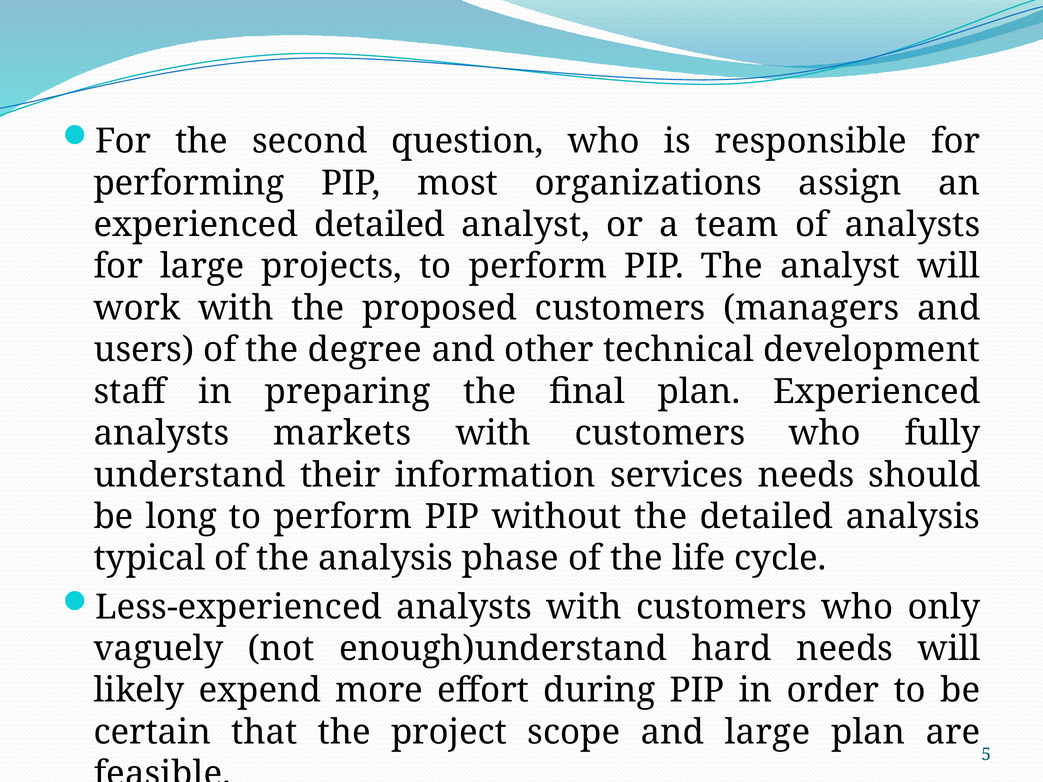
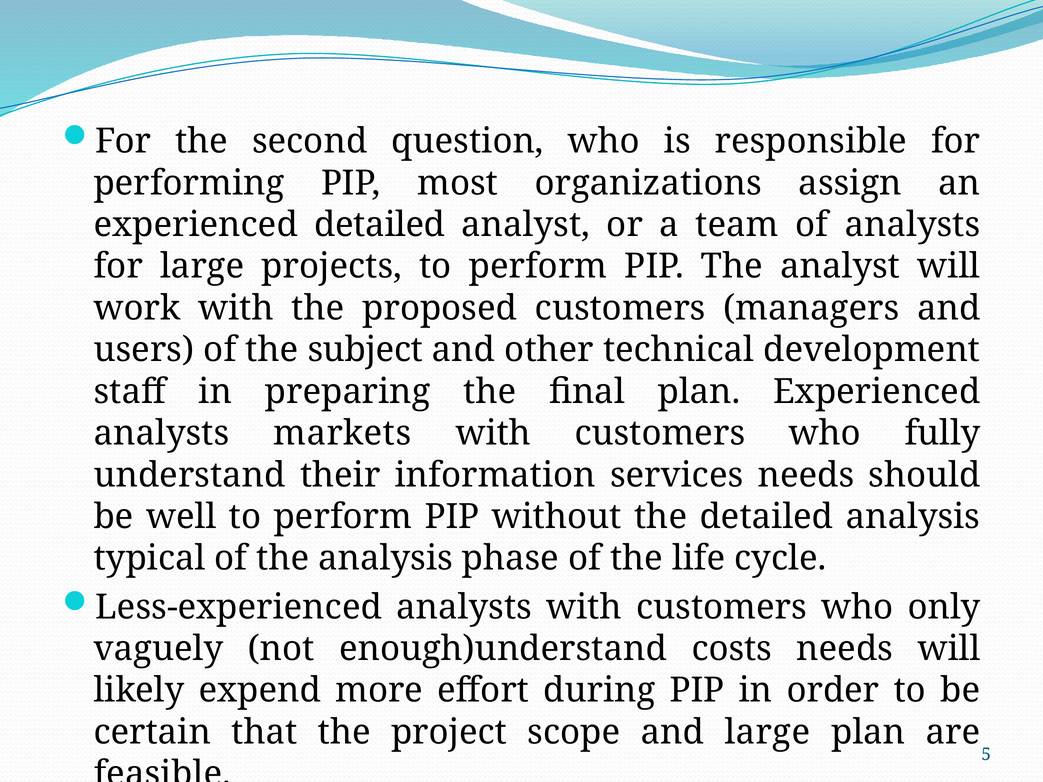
degree: degree -> subject (365, 350)
long: long -> well (181, 517)
hard: hard -> costs (732, 649)
